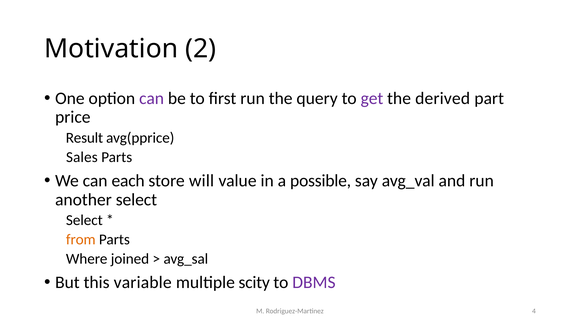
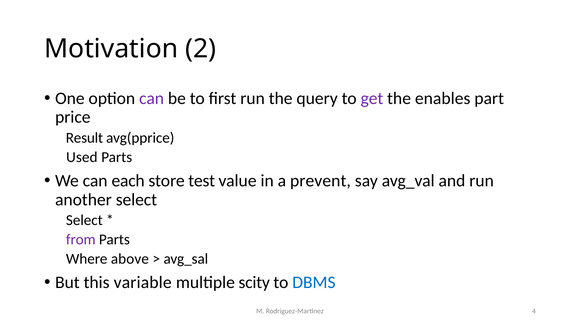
derived: derived -> enables (443, 98)
Sales: Sales -> Used (82, 157)
will: will -> test (202, 181)
possible: possible -> prevent (320, 181)
from colour: orange -> purple (81, 240)
joined: joined -> above (130, 259)
DBMS colour: purple -> blue (314, 283)
